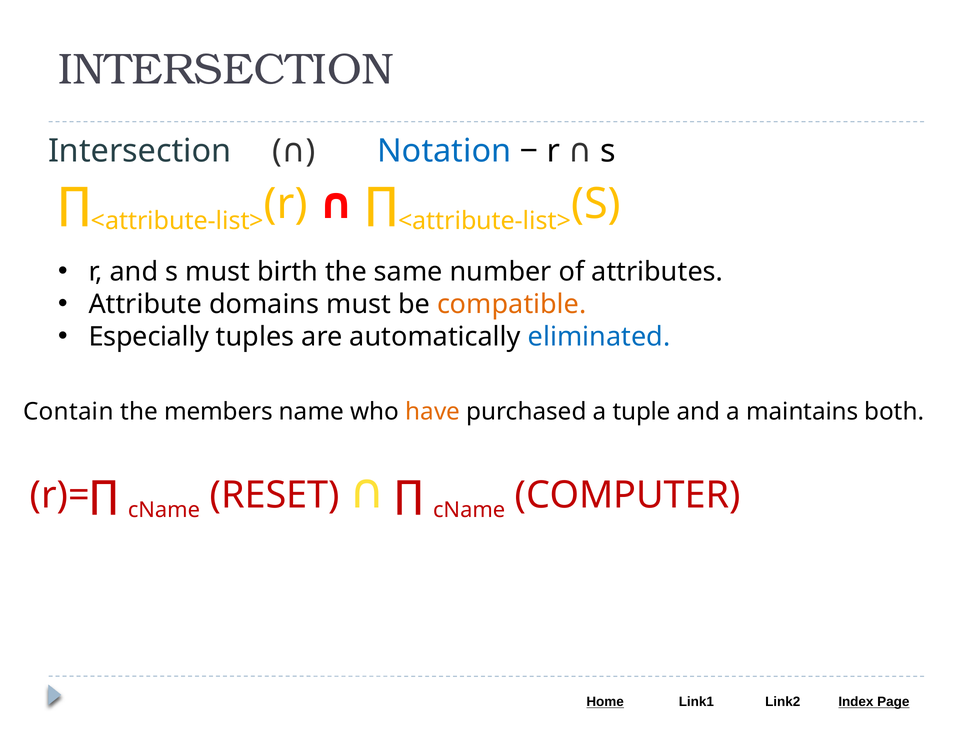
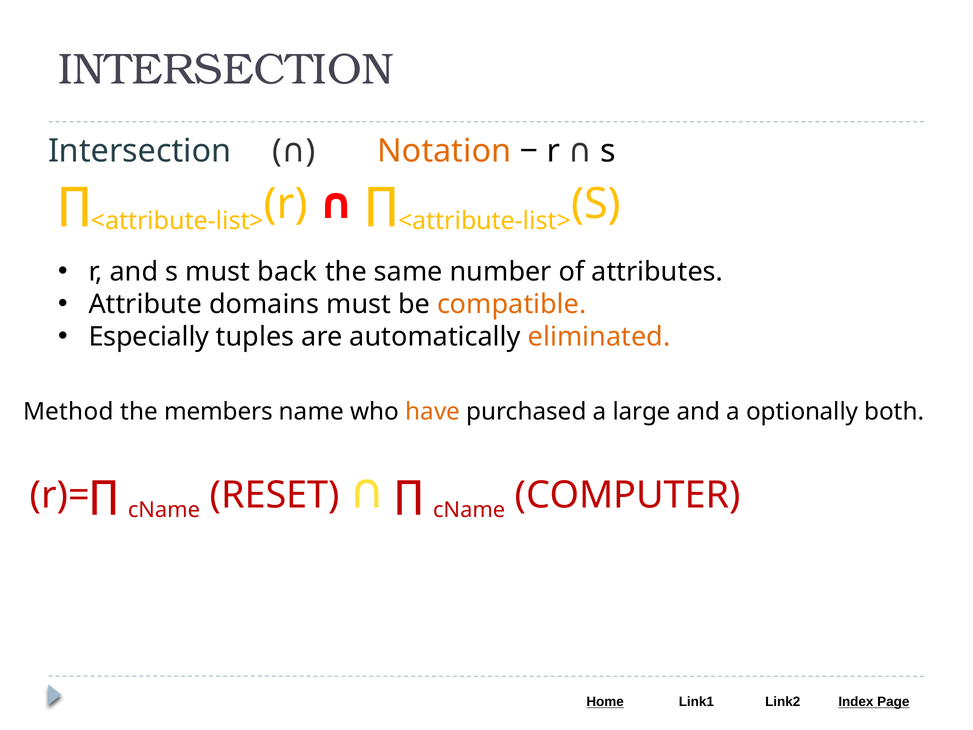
Notation colour: blue -> orange (444, 151)
birth: birth -> back (287, 272)
eliminated colour: blue -> orange (599, 336)
Contain: Contain -> Method (68, 412)
tuple: tuple -> large (642, 412)
maintains: maintains -> optionally (802, 412)
